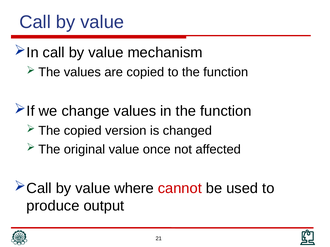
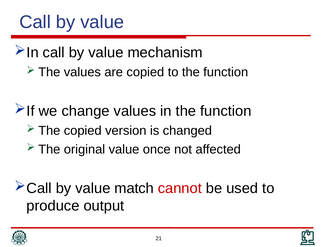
where: where -> match (134, 189)
